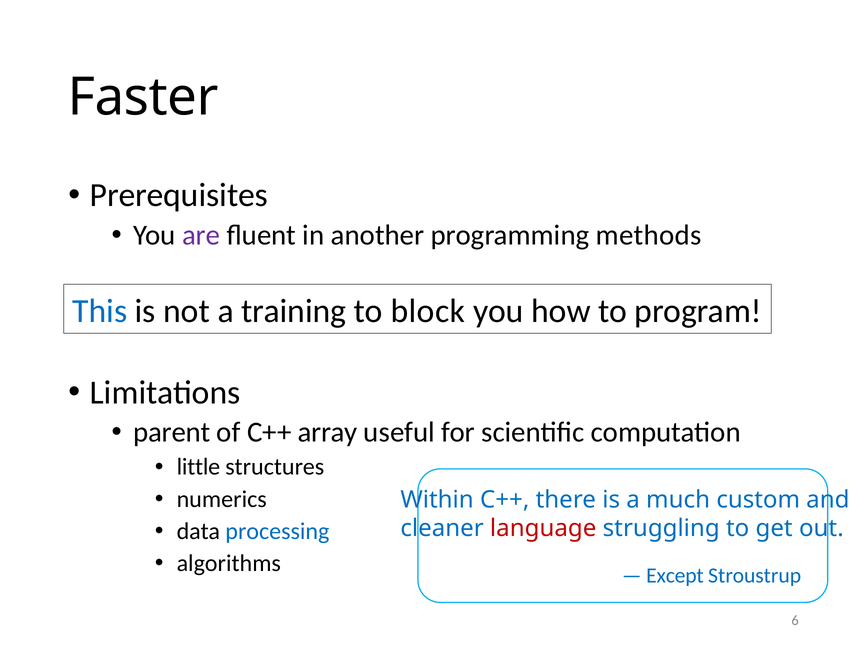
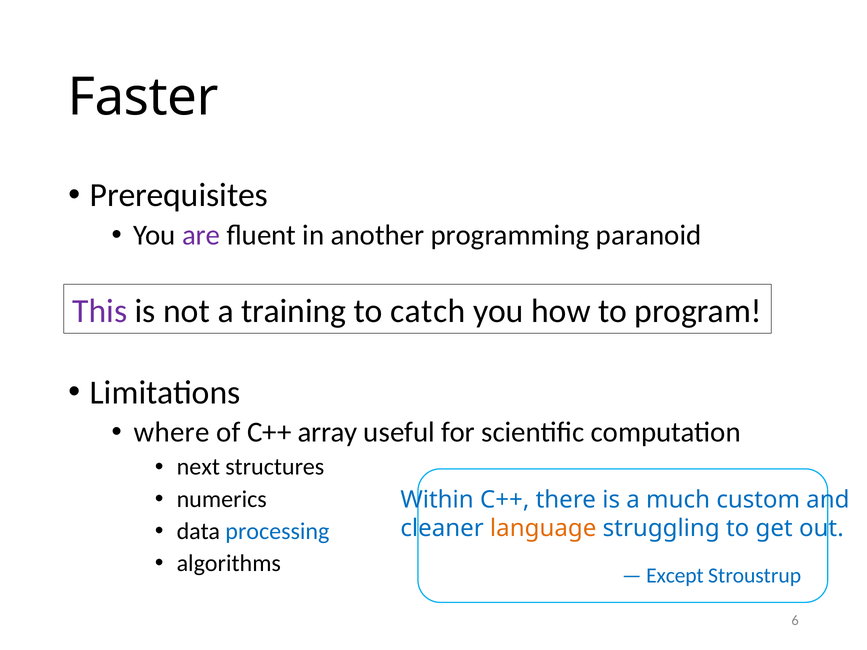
methods: methods -> paranoid (649, 235)
This colour: blue -> purple (100, 311)
block: block -> catch (428, 311)
parent: parent -> where (172, 433)
little: little -> next (198, 467)
language colour: red -> orange (543, 529)
